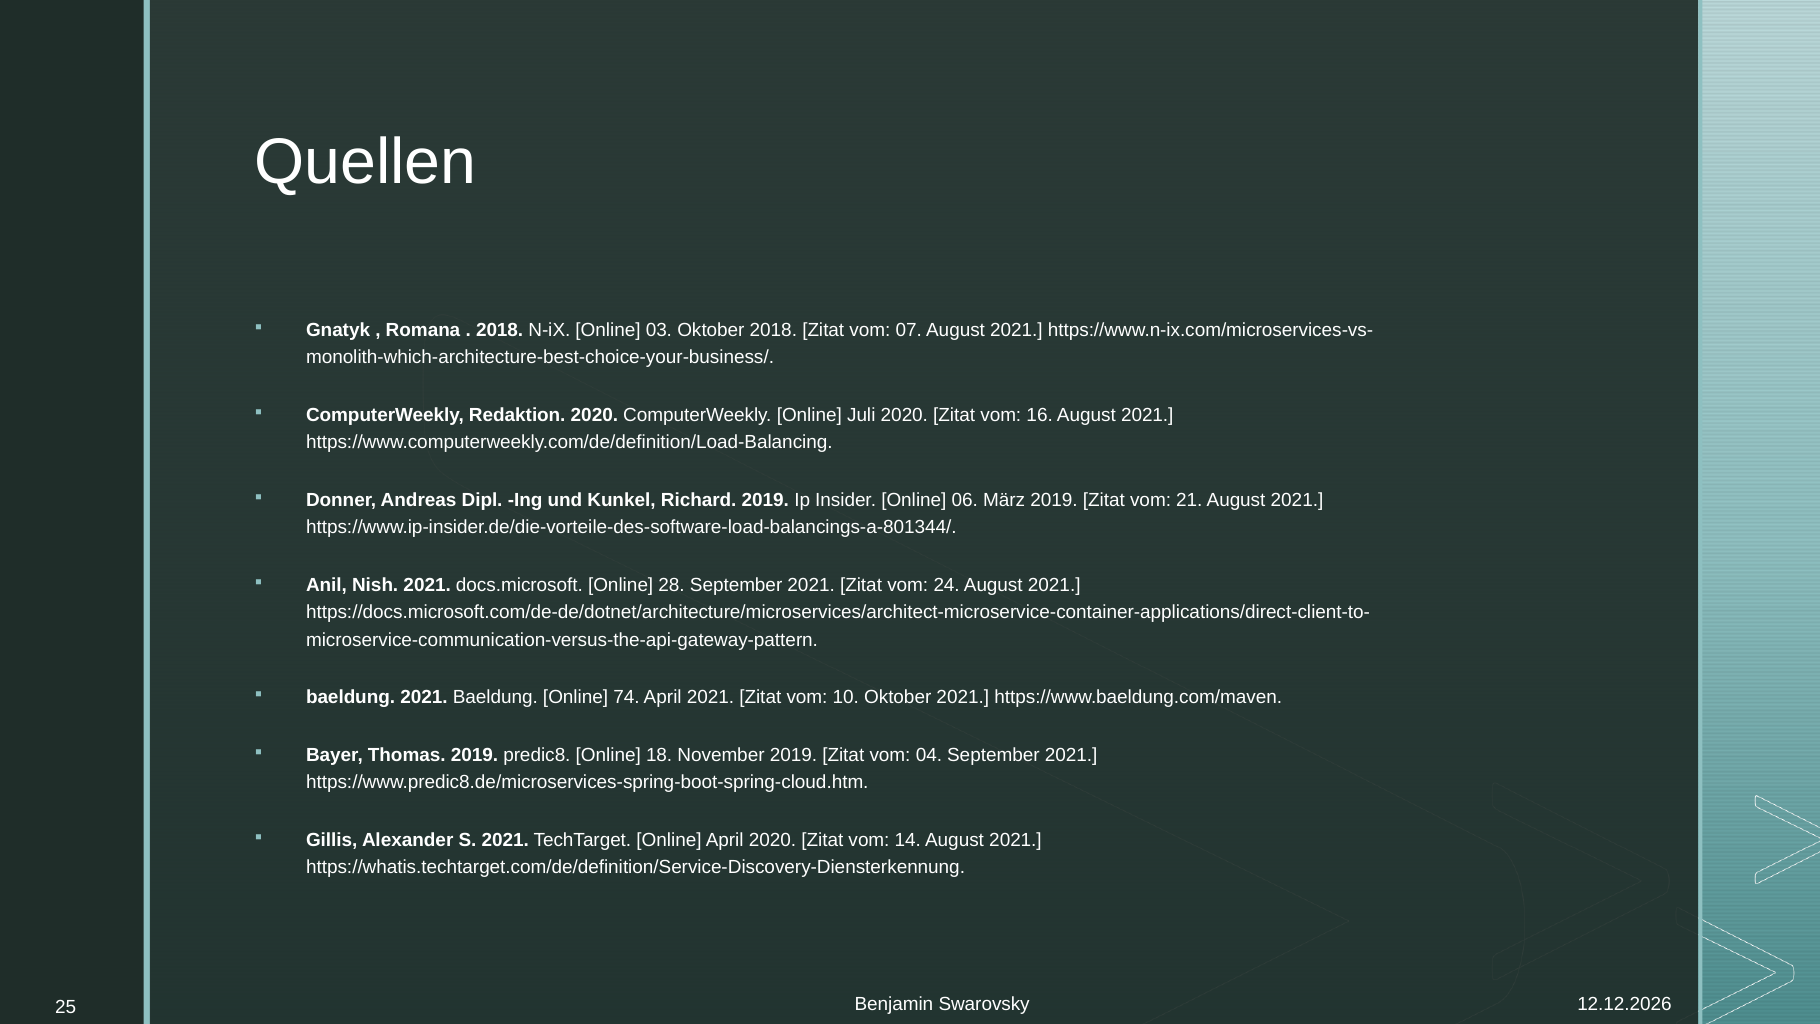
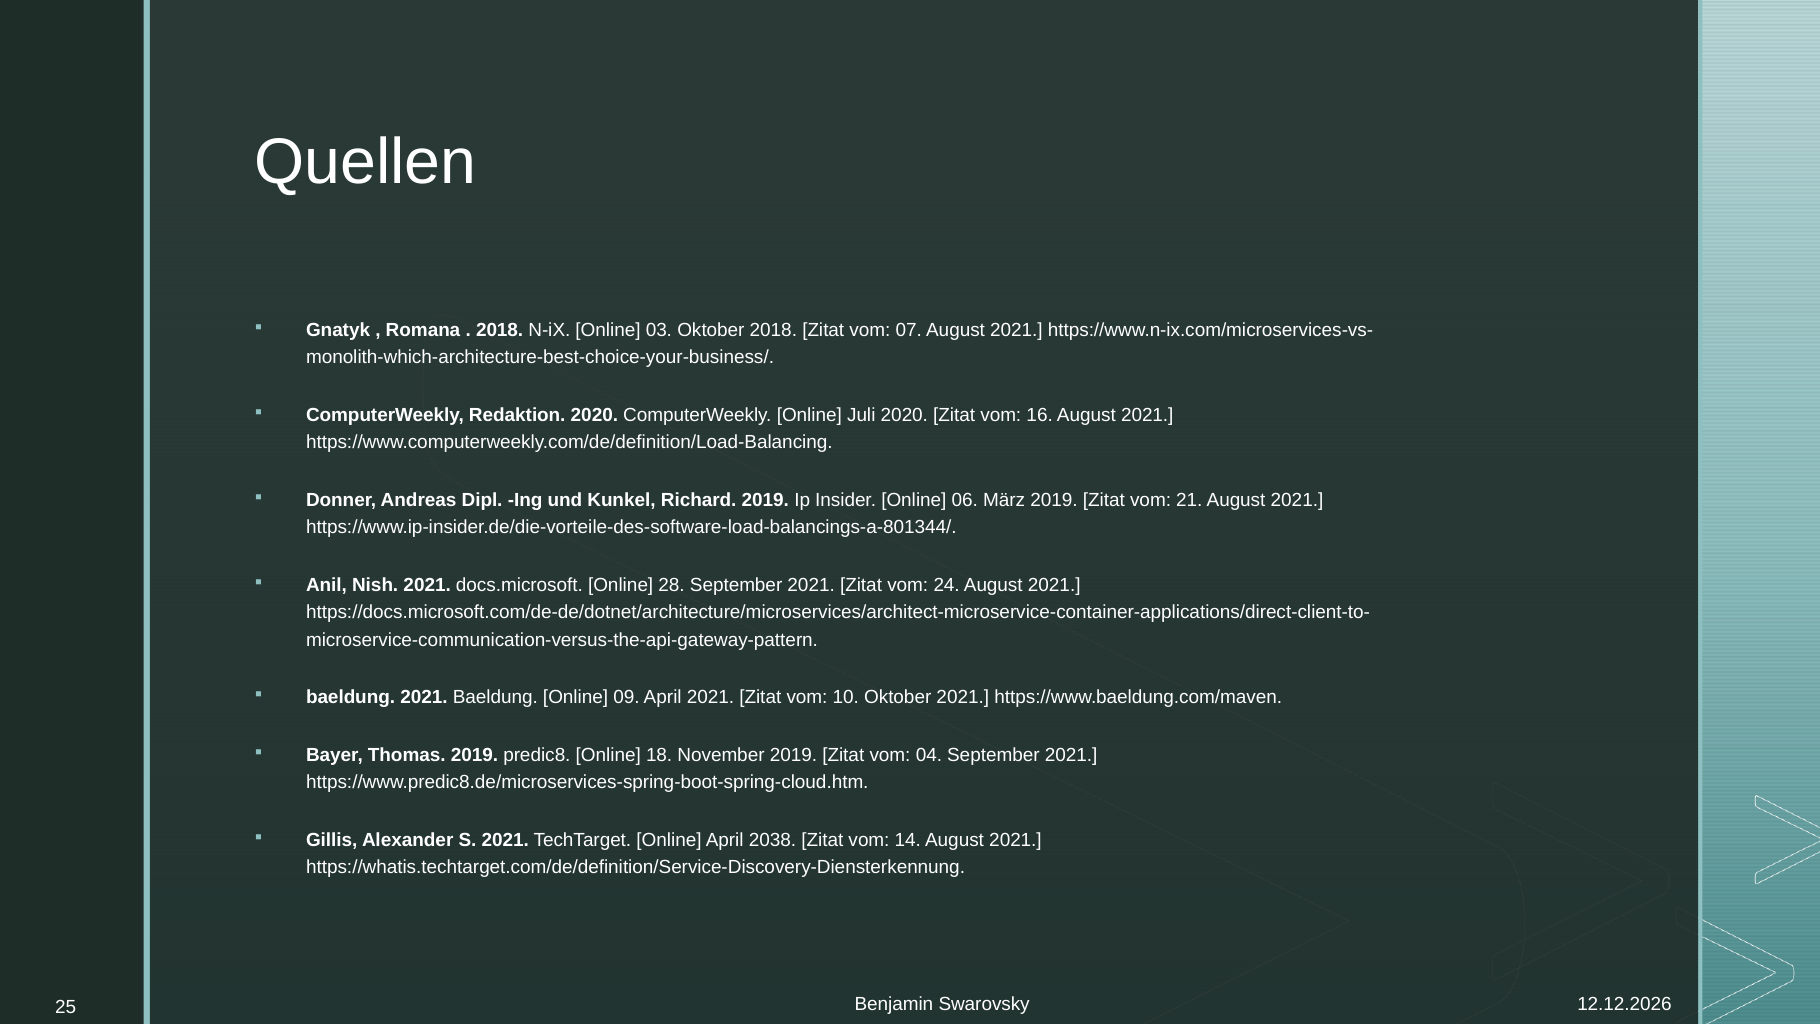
74: 74 -> 09 (627, 697)
April 2020: 2020 -> 2038 (772, 840)
